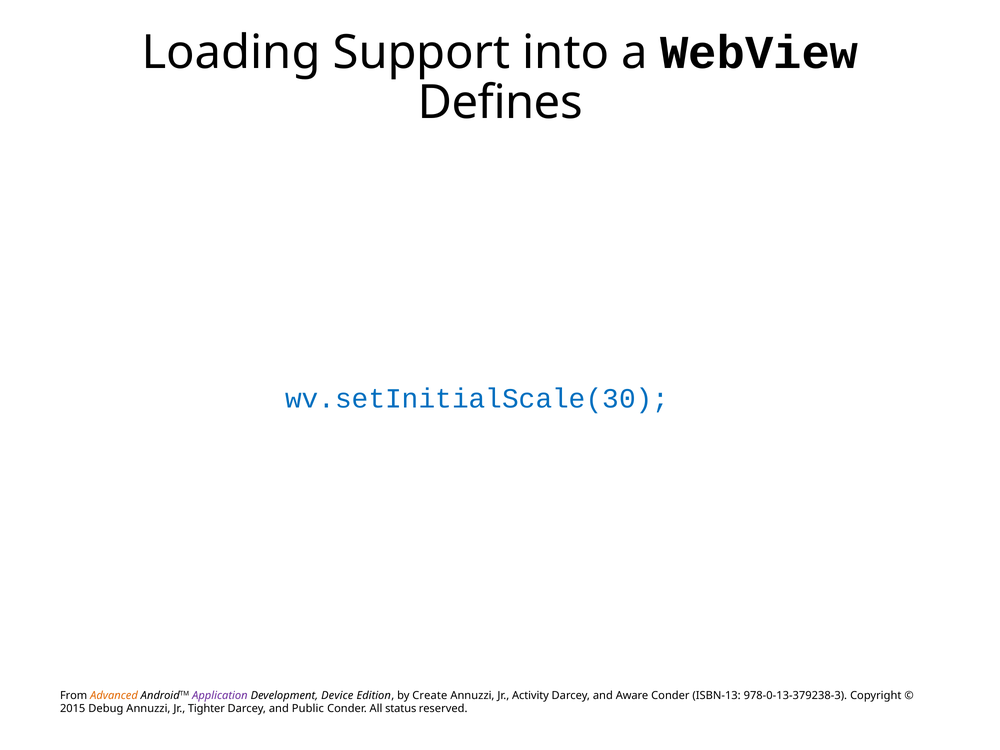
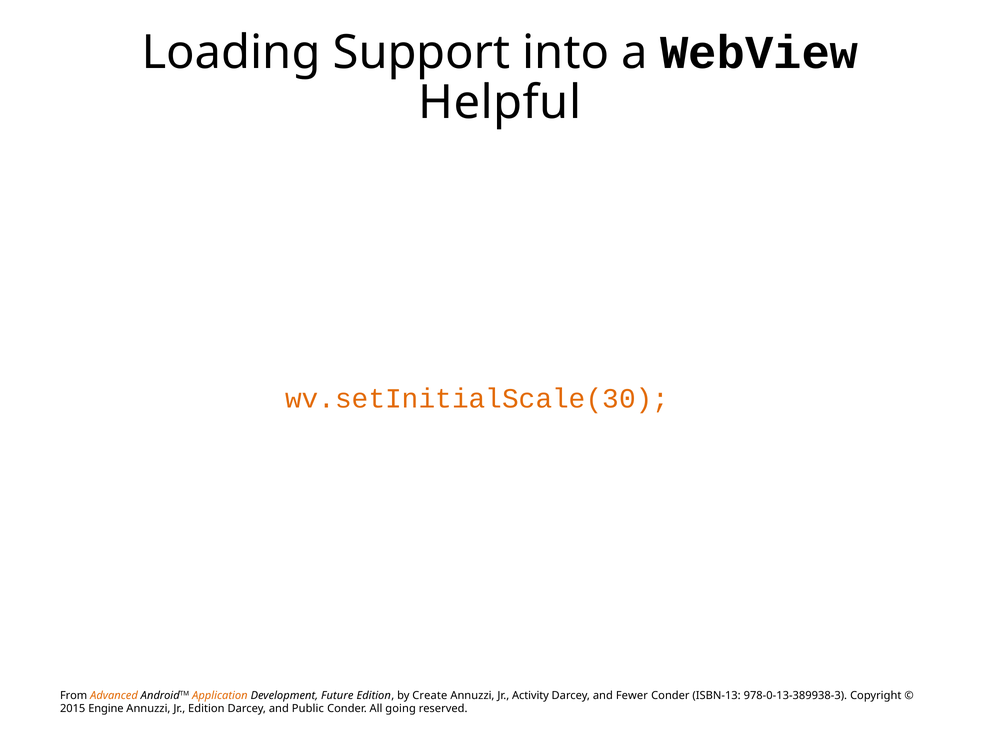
Defines: Defines -> Helpful (500, 102)
wv.setInitialScale(30 colour: blue -> orange (477, 399)
Application colour: purple -> orange (220, 695)
Device: Device -> Future (337, 695)
Aware: Aware -> Fewer (632, 695)
978-0-13-379238-3: 978-0-13-379238-3 -> 978-0-13-389938-3 (795, 695)
Debug: Debug -> Engine (106, 709)
Jr Tighter: Tighter -> Edition (206, 709)
status: status -> going (401, 709)
